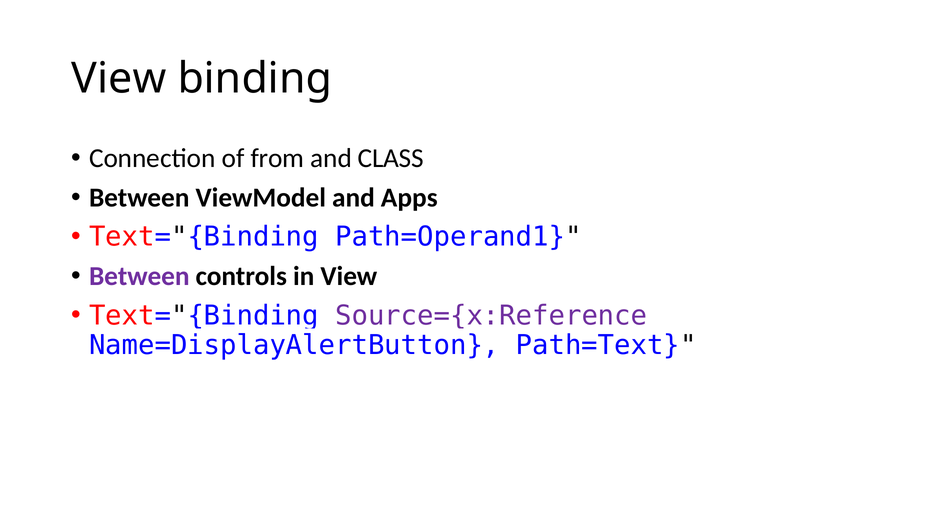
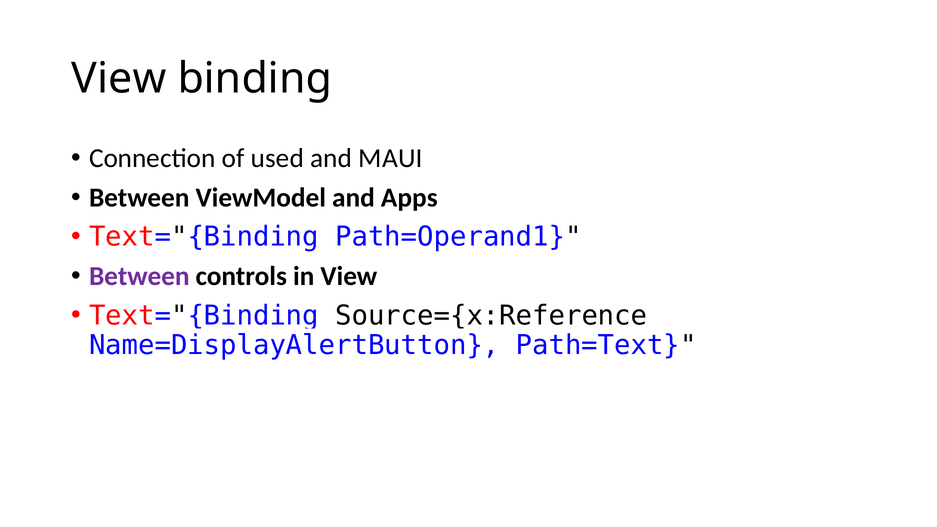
from: from -> used (277, 158)
CLASS: CLASS -> MAUI (391, 158)
Source={x:Reference colour: purple -> black (491, 316)
